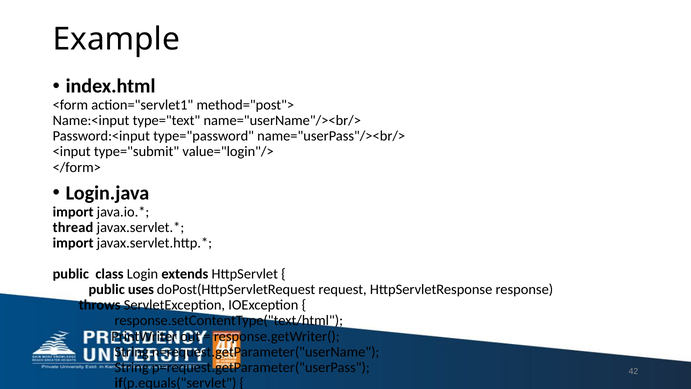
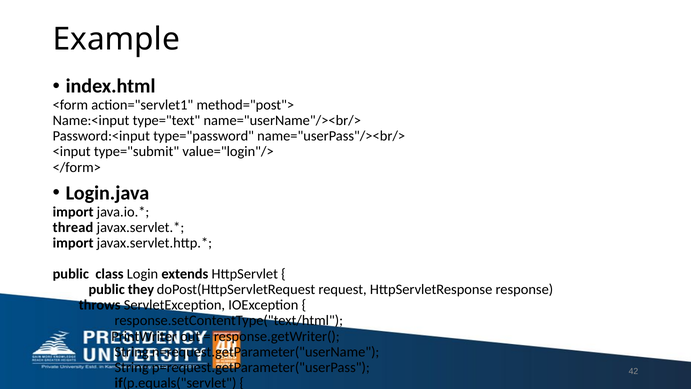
uses: uses -> they (141, 289)
